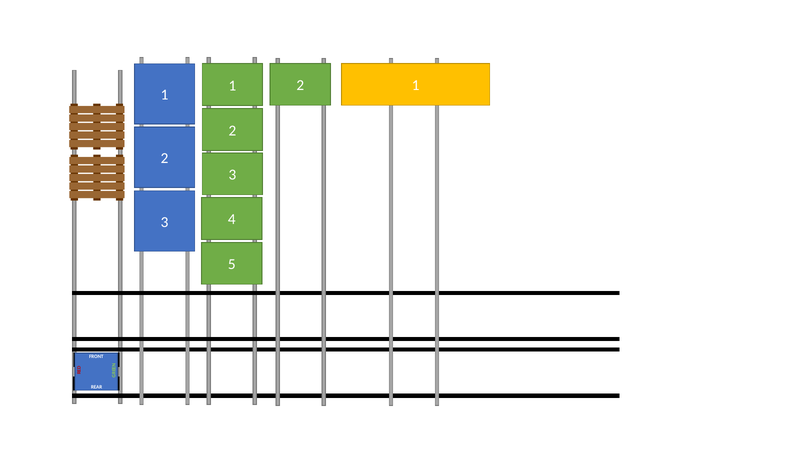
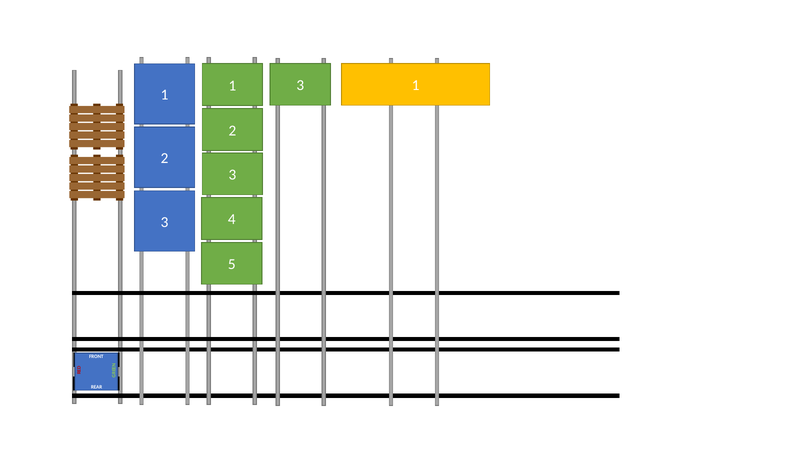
2: 2 -> 3 (300, 85)
